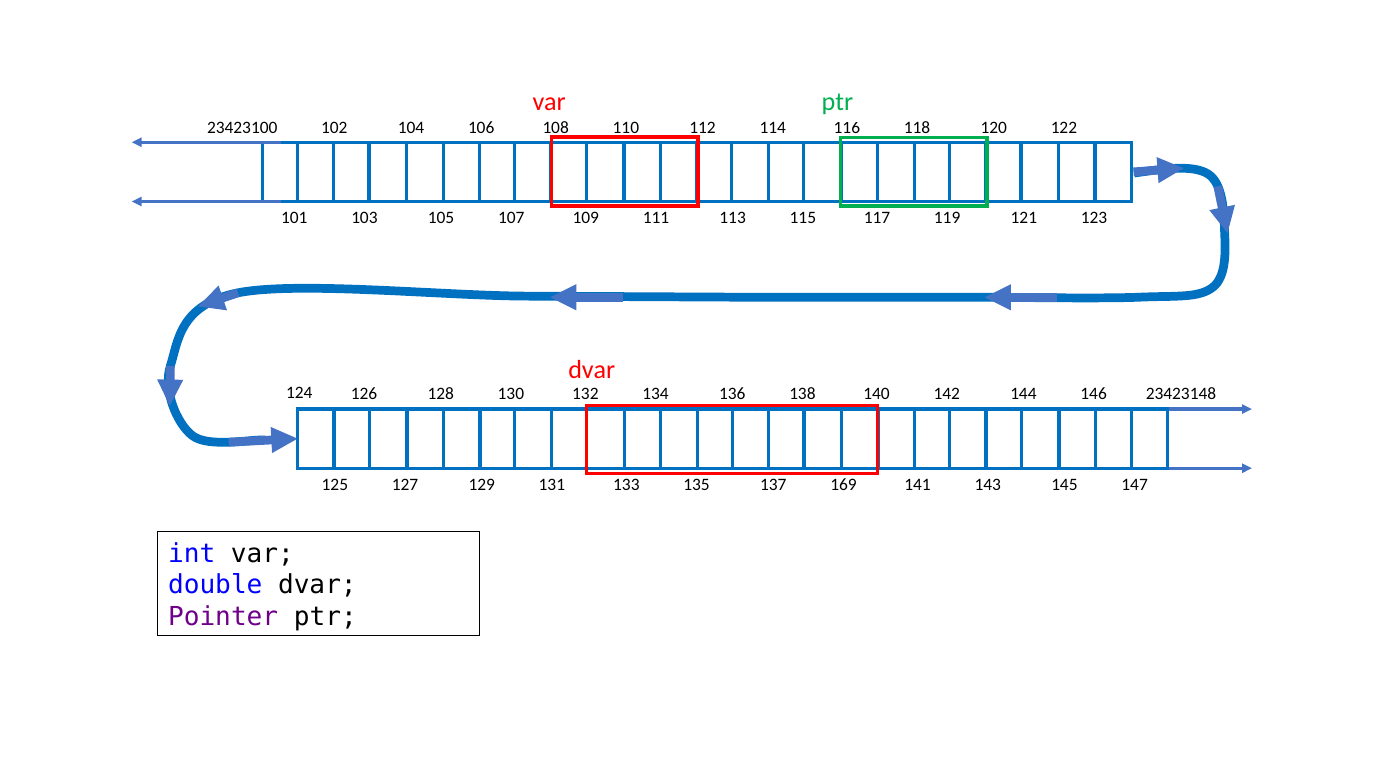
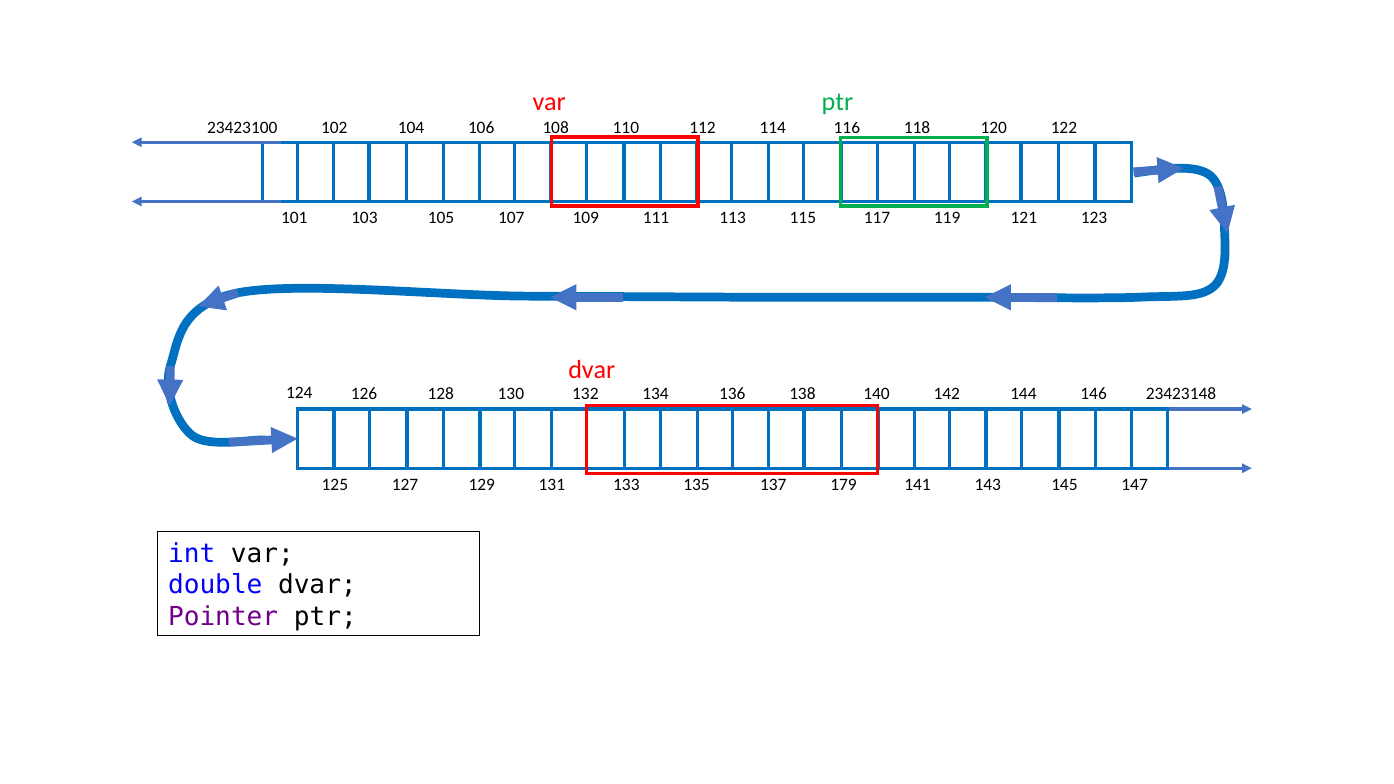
169: 169 -> 179 (843, 485)
